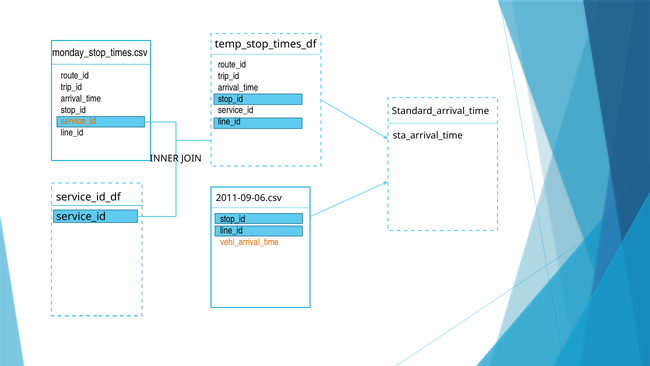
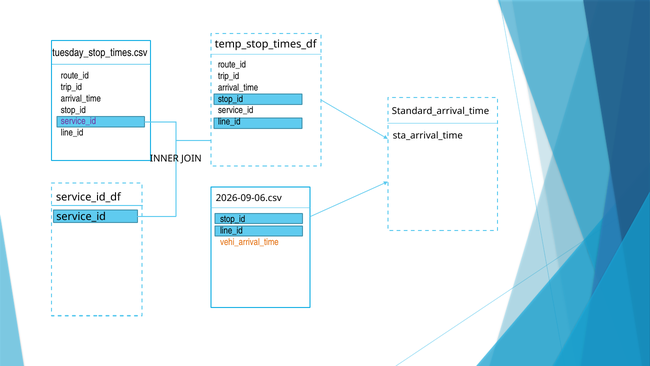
monday_stop_times.csv: monday_stop_times.csv -> tuesday_stop_times.csv (100, 53)
service_id colour: orange -> purple (78, 121)
2011-09-06.csv: 2011-09-06.csv -> 2026-09-06.csv (249, 198)
